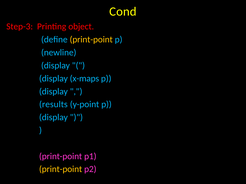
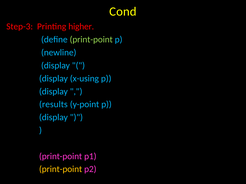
object: object -> higher (81, 27)
print-point colour: yellow -> light green (91, 40)
x-maps: x-maps -> x-using (84, 79)
